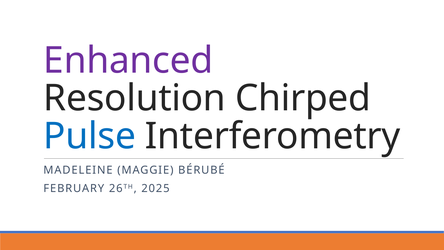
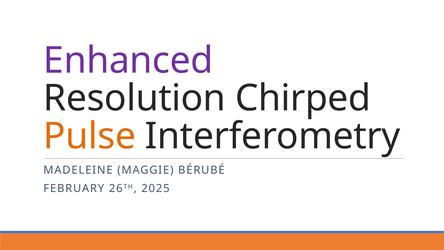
Pulse colour: blue -> orange (90, 136)
